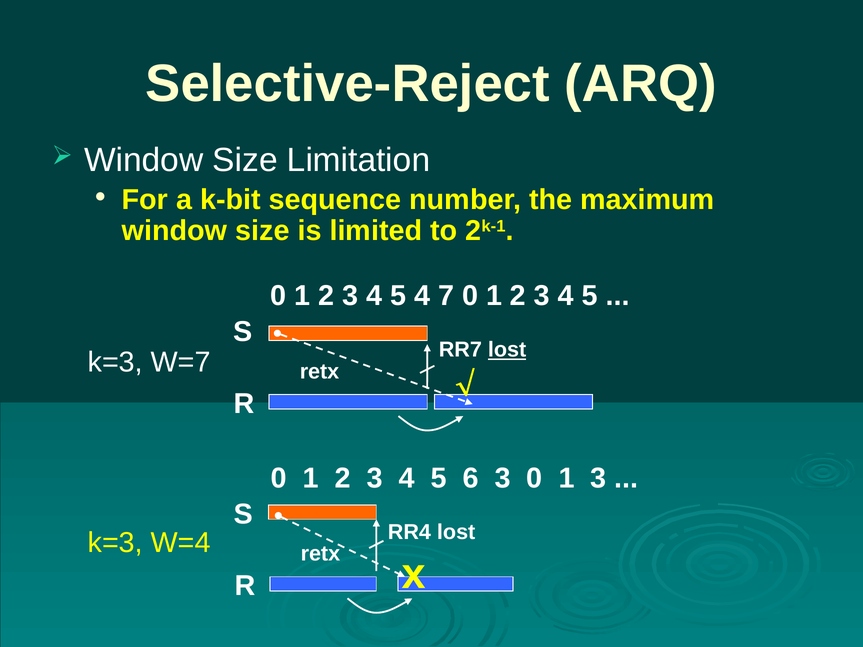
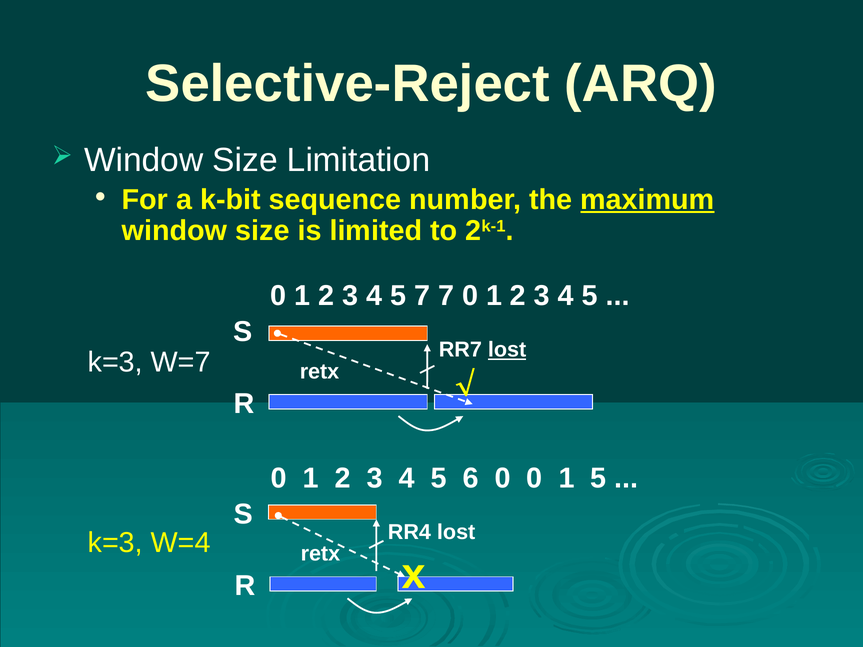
maximum underline: none -> present (647, 200)
5 4: 4 -> 7 (422, 296)
6 3: 3 -> 0 (503, 478)
1 3: 3 -> 5 (598, 478)
